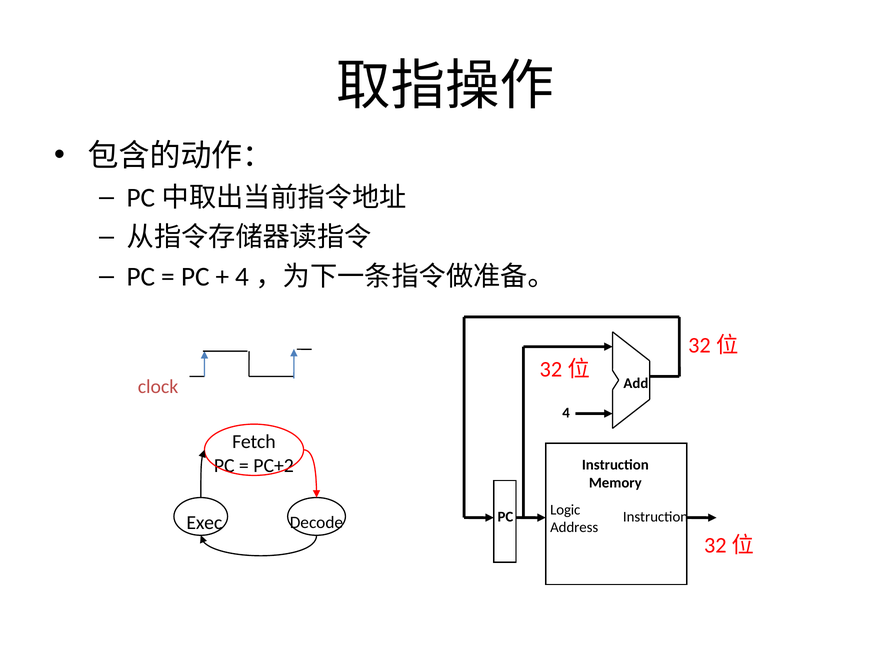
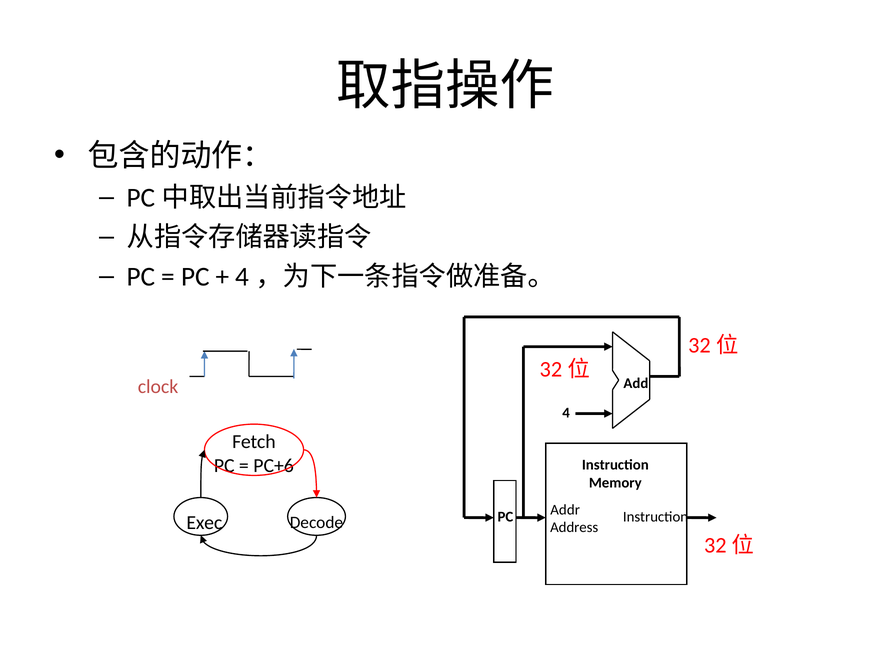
PC+2: PC+2 -> PC+6 (274, 465)
Logic: Logic -> Addr (565, 509)
